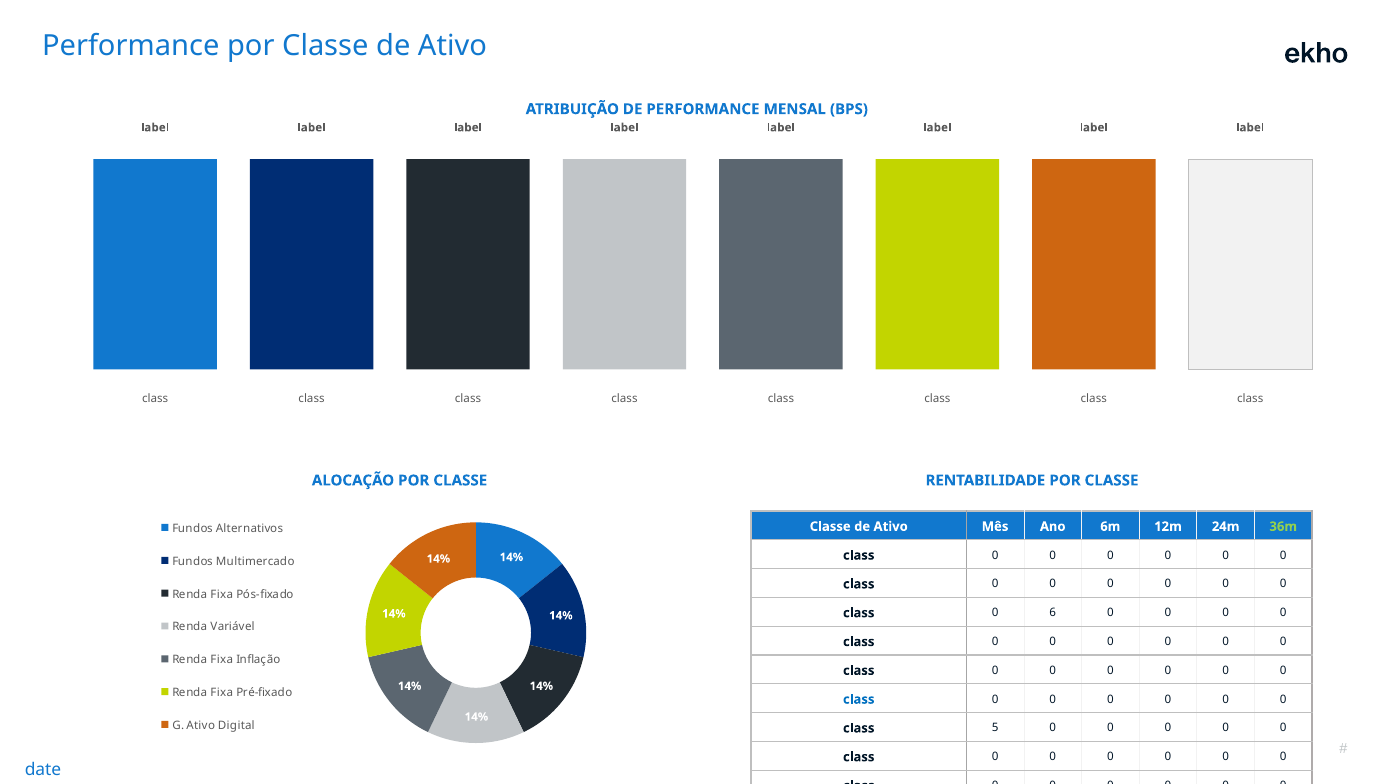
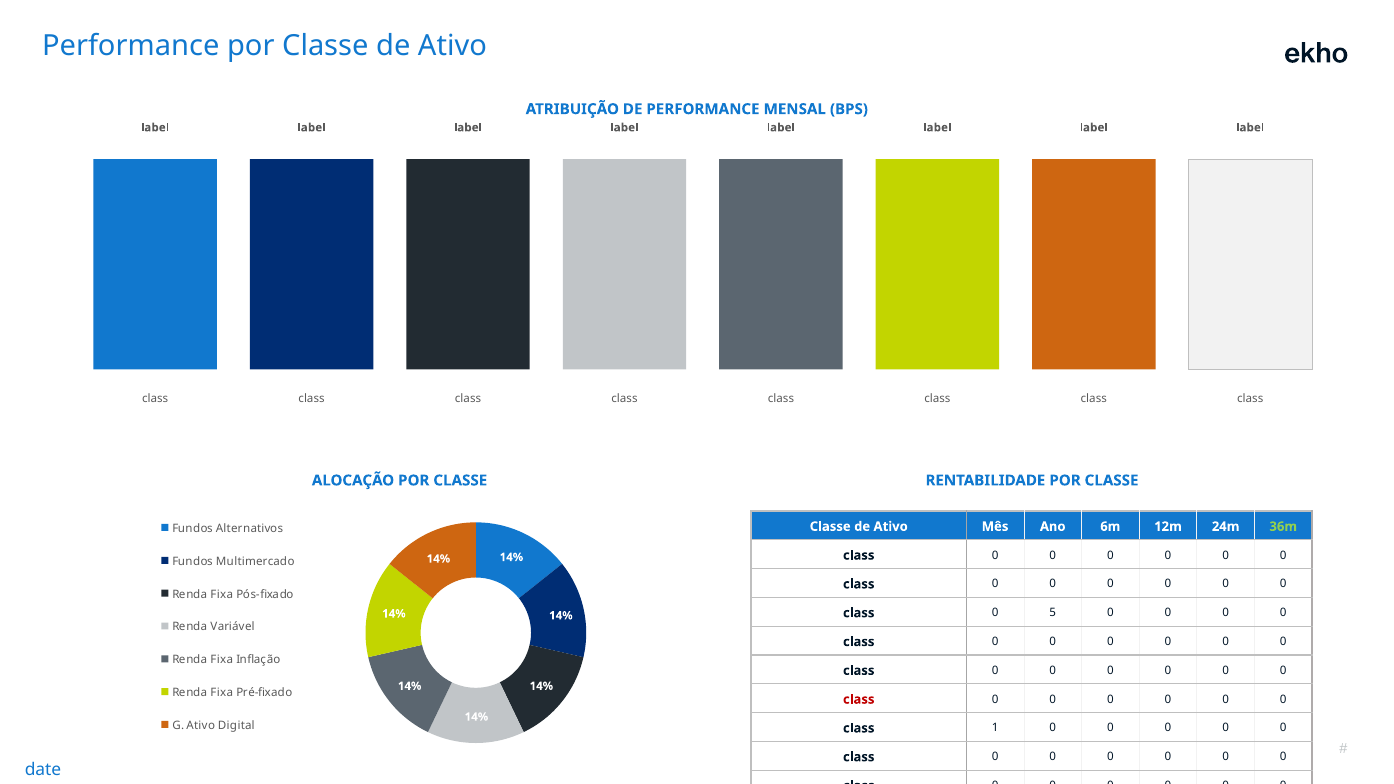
6: 6 -> 5 (1053, 613)
class colour: blue -> red (859, 699)
5: 5 -> 1 (995, 728)
